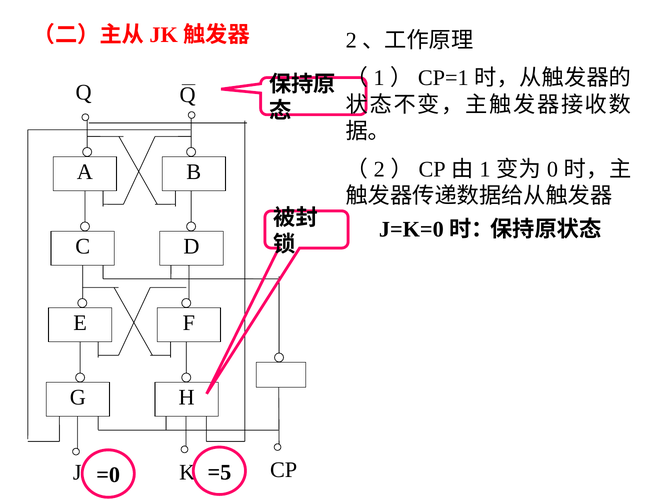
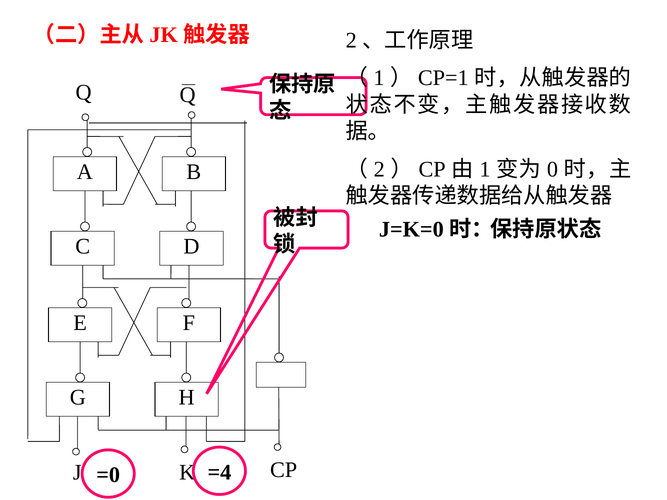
=5: =5 -> =4 (219, 473)
